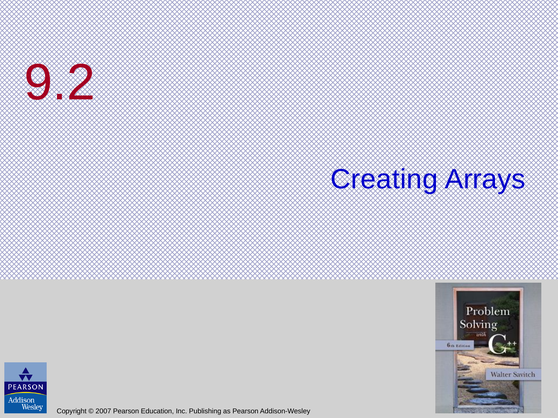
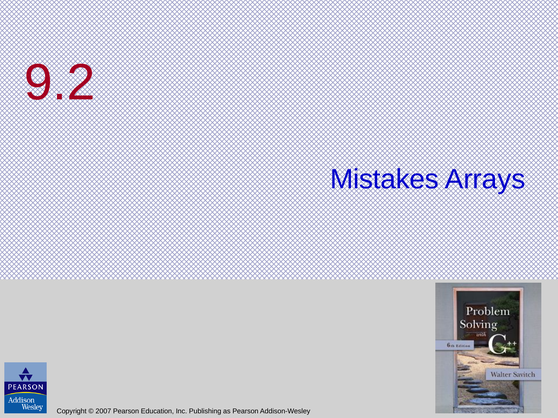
Creating: Creating -> Mistakes (384, 180)
